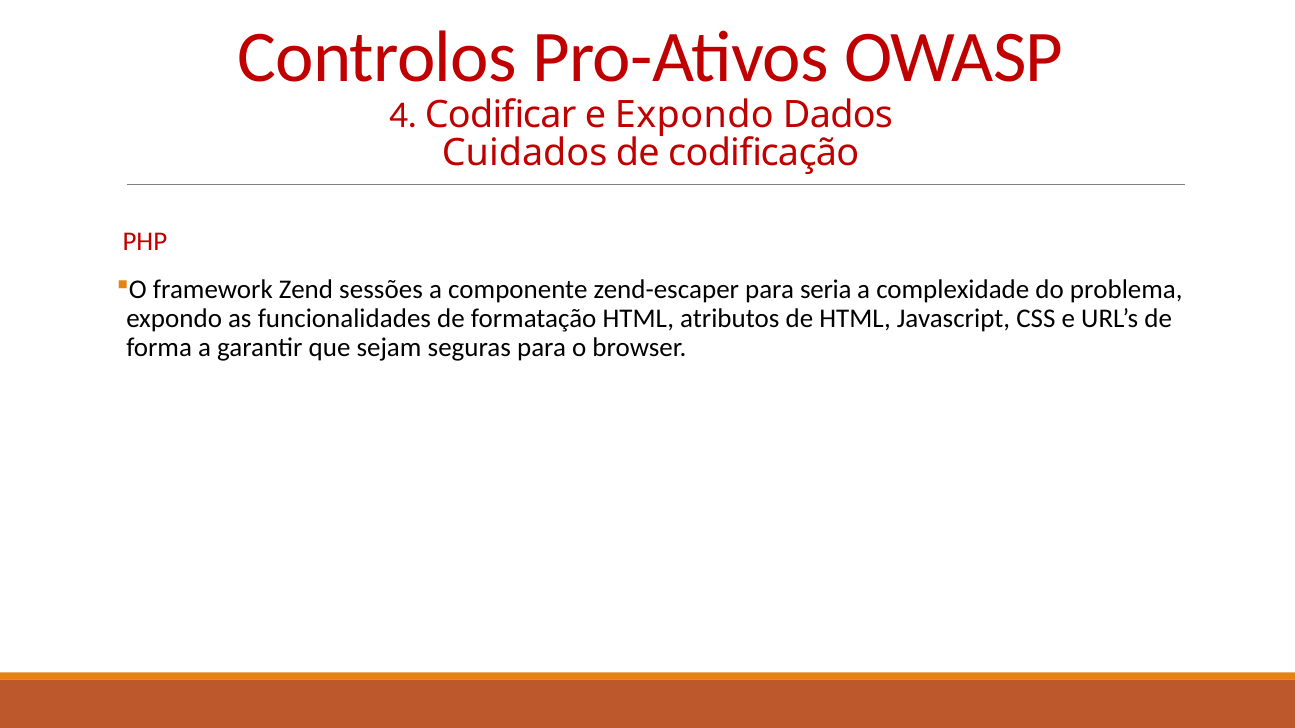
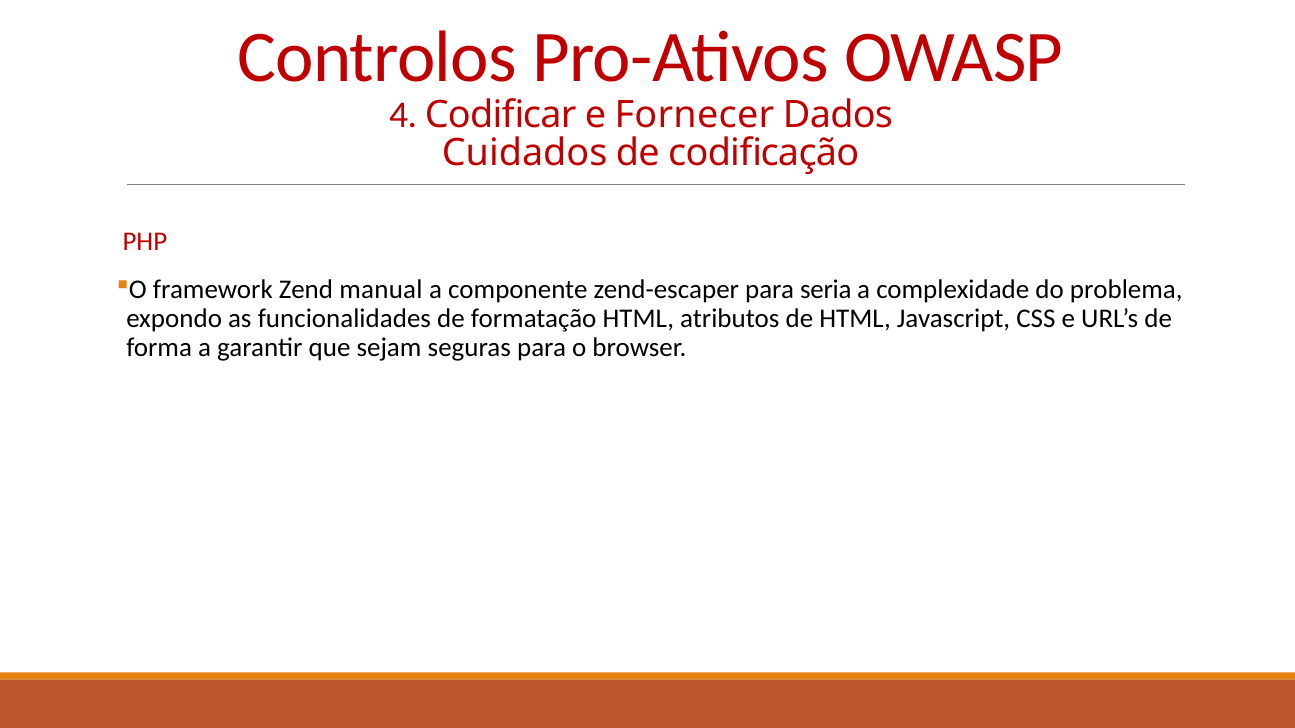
e Expondo: Expondo -> Fornecer (694, 115)
sessões: sessões -> manual (381, 289)
